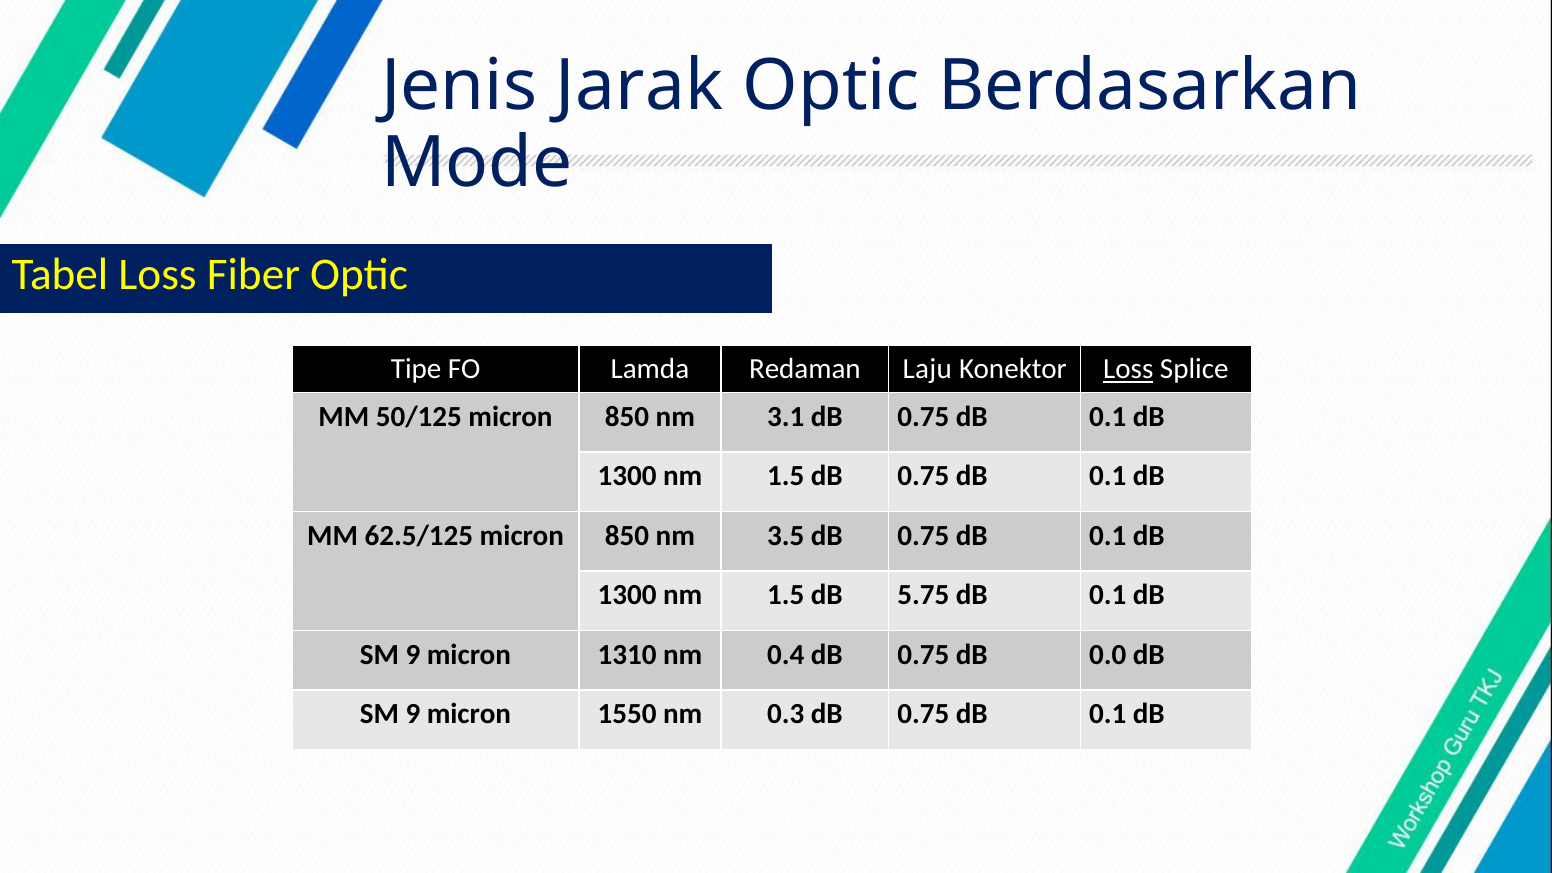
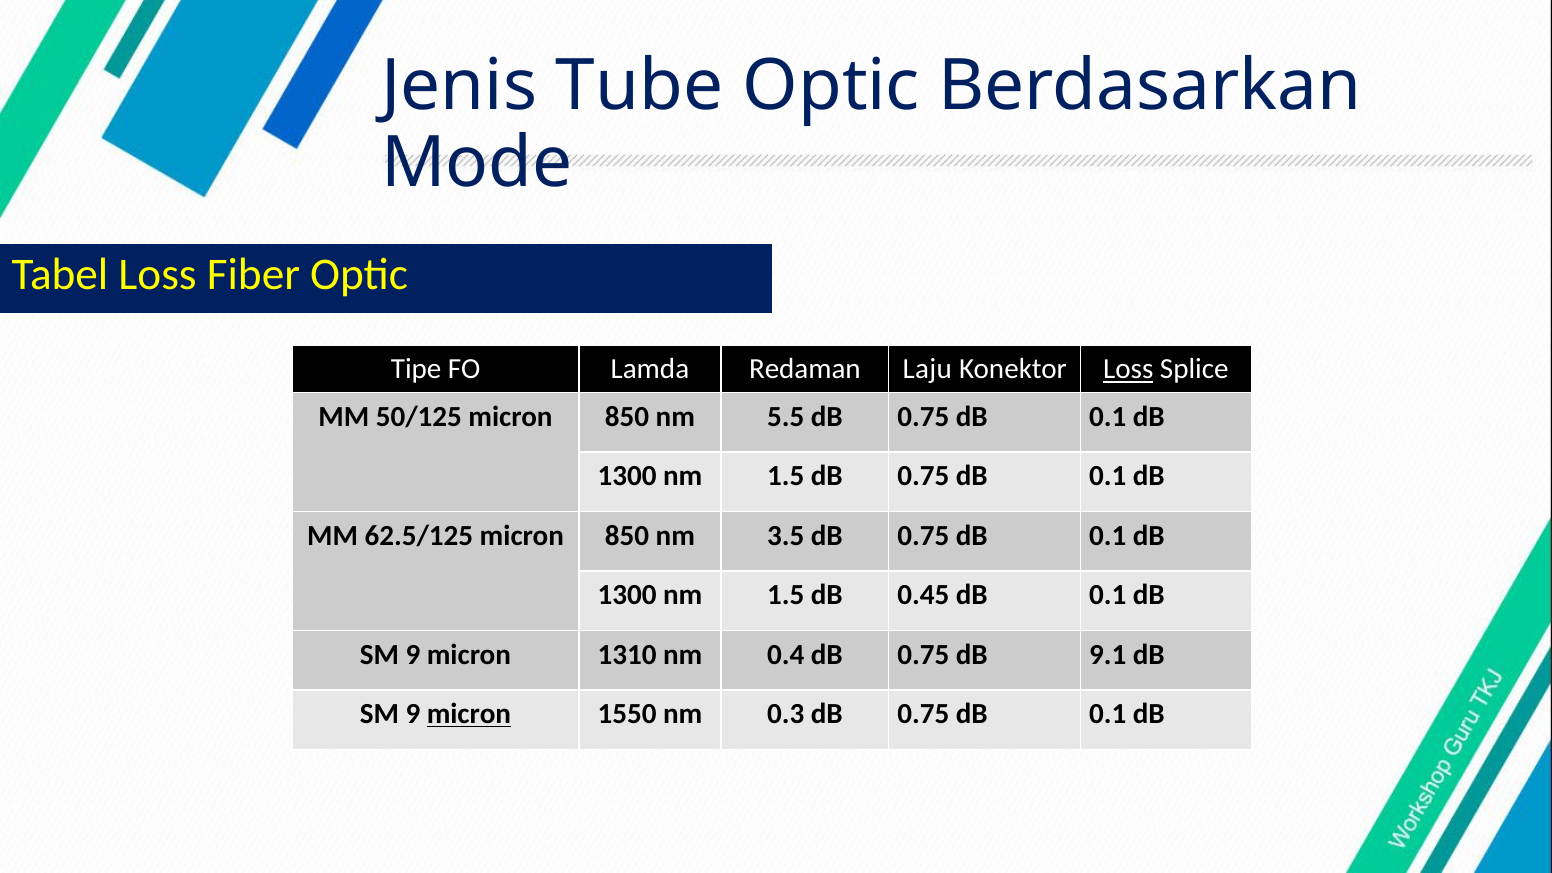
Jarak: Jarak -> Tube (640, 86)
3.1: 3.1 -> 5.5 (786, 417)
5.75: 5.75 -> 0.45 (923, 595)
0.0: 0.0 -> 9.1 (1108, 655)
micron underline: none -> present (469, 714)
